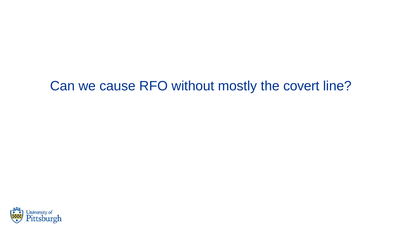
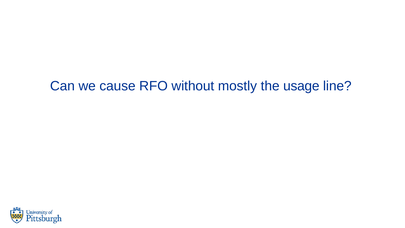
covert: covert -> usage (301, 86)
